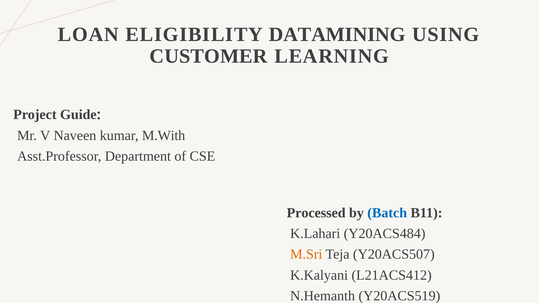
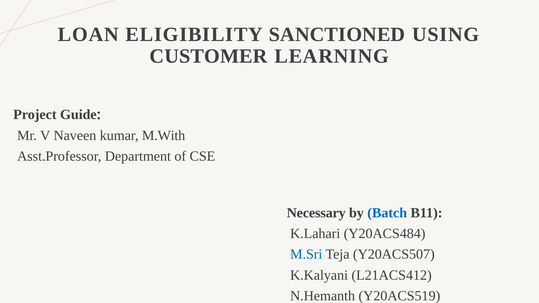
DATAMINING: DATAMINING -> SANCTIONED (337, 34)
Processed: Processed -> Necessary (316, 213)
M.Sri colour: orange -> blue (306, 254)
